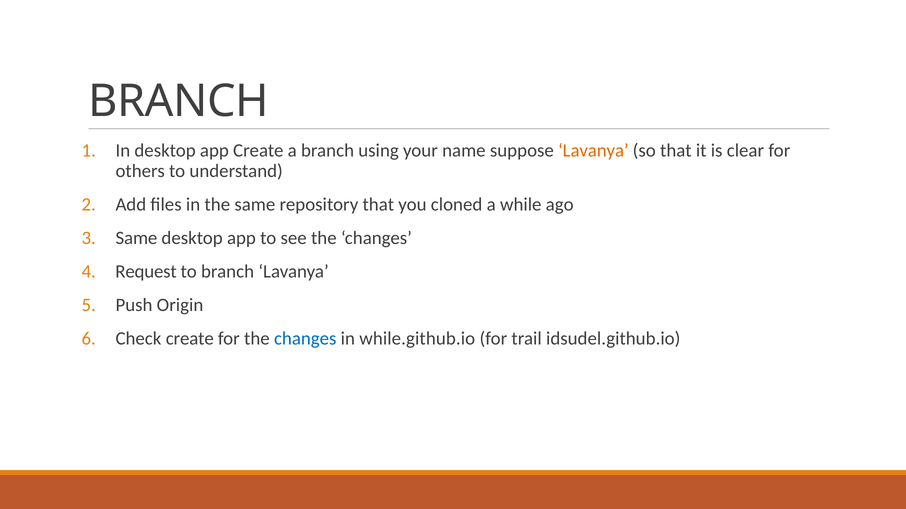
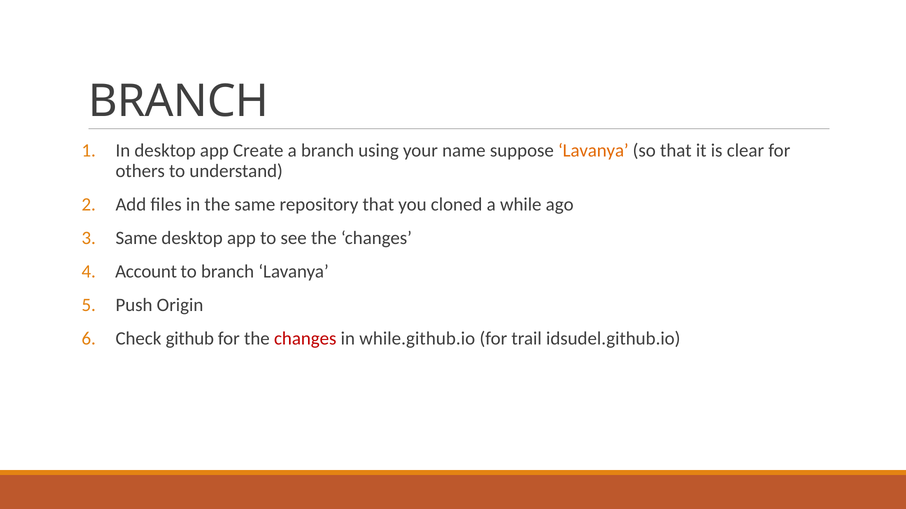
Request: Request -> Account (146, 272)
Check create: create -> github (190, 339)
changes colour: blue -> red (305, 339)
